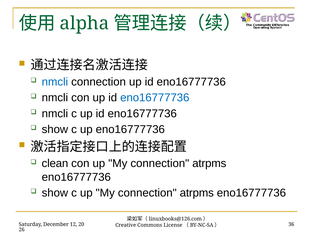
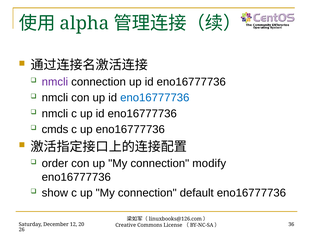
nmcli colour: blue -> purple (55, 82)
show: show -> cmds (55, 129)
clean: clean -> order (55, 163)
atrpms: atrpms -> modify (209, 163)
atrpms: atrpms -> default (197, 193)
